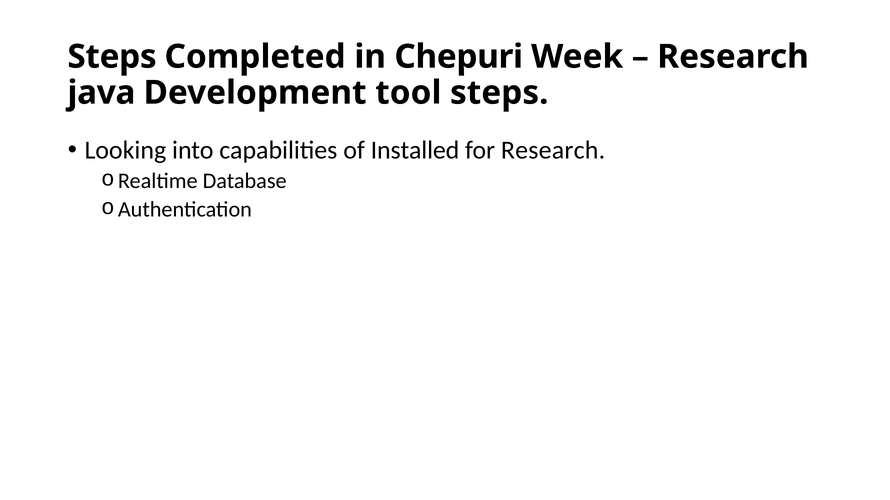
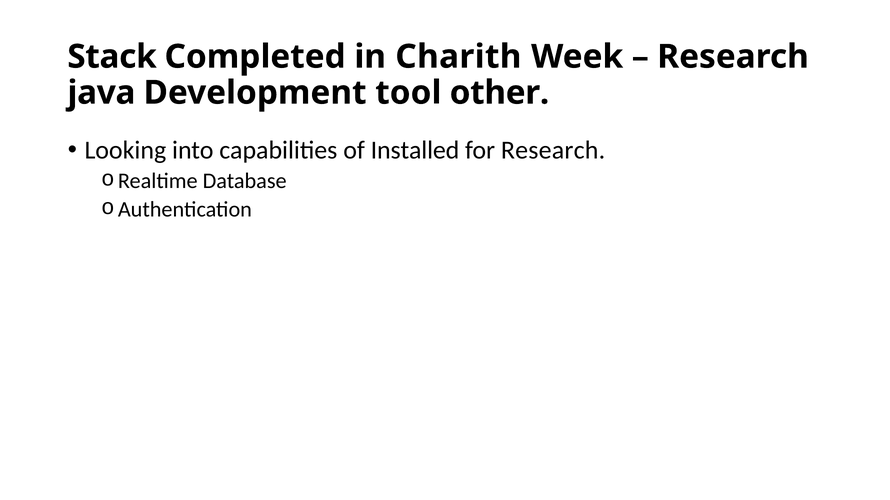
Steps: Steps -> Stack (112, 57)
Chepuri: Chepuri -> Charith (458, 57)
tool steps: steps -> other (499, 93)
